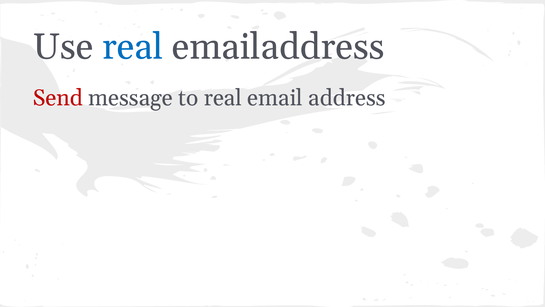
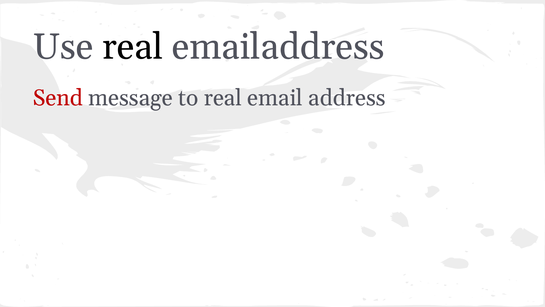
real colour: blue -> black (133, 47)
